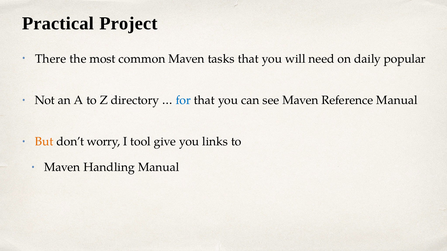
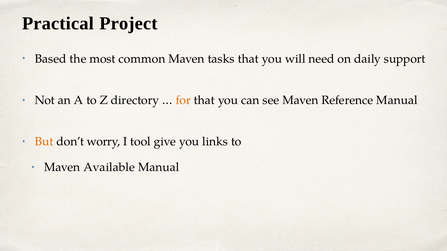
There: There -> Based (51, 59)
popular: popular -> support (405, 59)
for colour: blue -> orange (183, 100)
Handling: Handling -> Available (109, 167)
